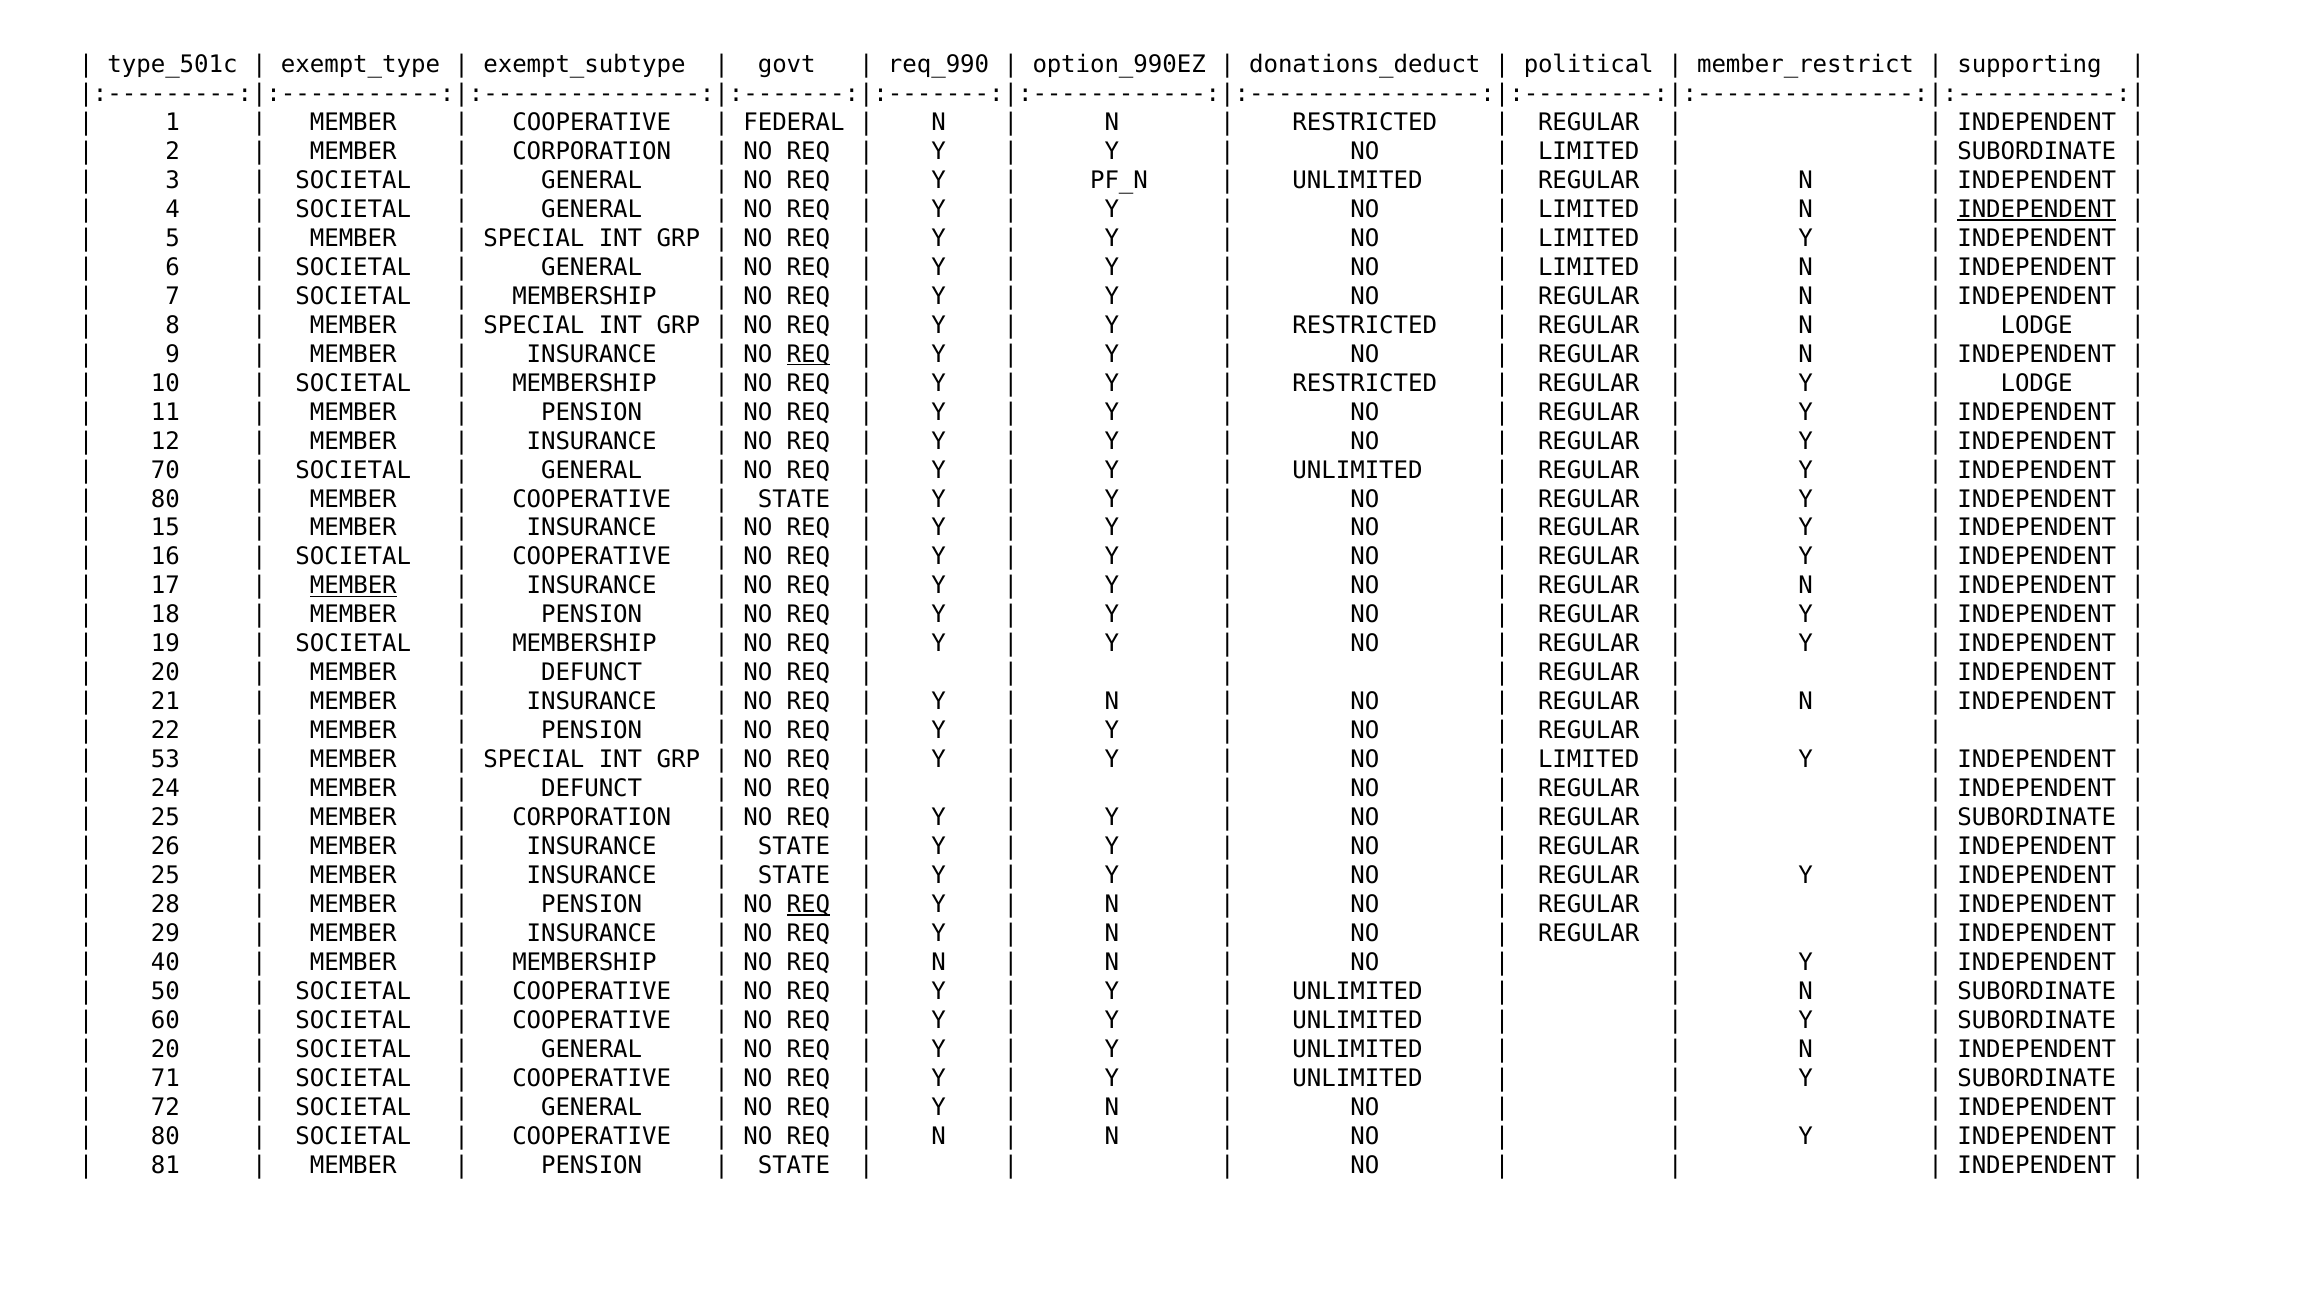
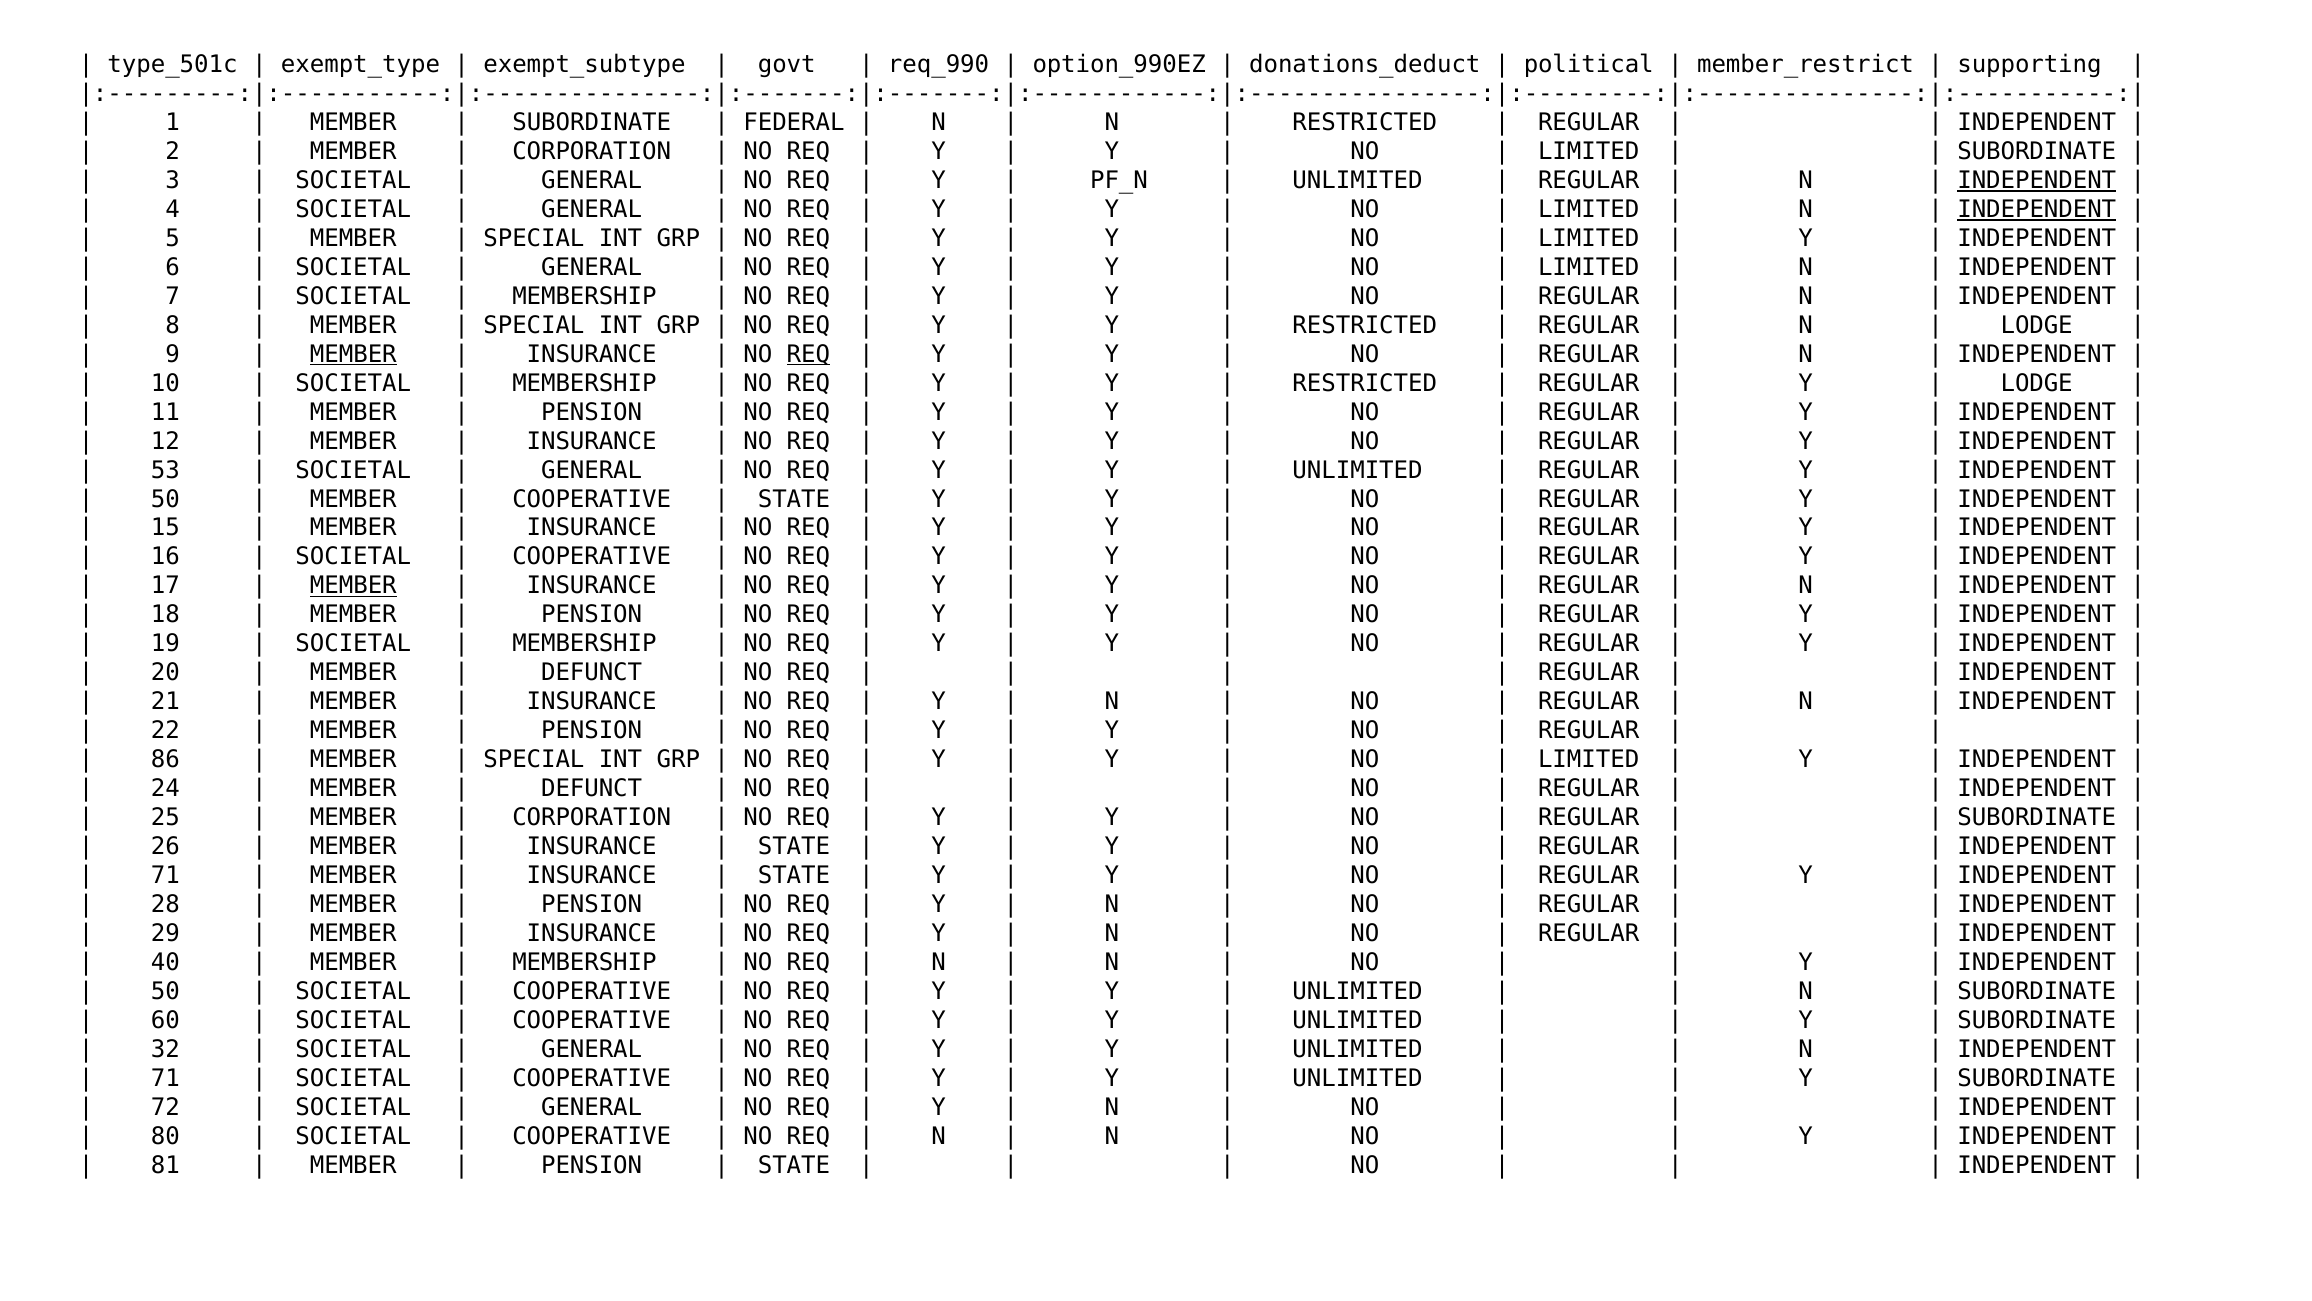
COOPERATIVE: COOPERATIVE -> SUBORDINATE (592, 123)
INDEPENDENT underline: none -> present (2037, 180)
MEMBER underline: none -> present (353, 354)
70: 70 -> 53 (165, 470)
80: 80 -> 50 (165, 499)
53: 53 -> 86 (165, 759)
25: 25 -> 71 (165, 875)
REQ underline: present -> none (808, 904)
20: 20 -> 32 (165, 1049)
